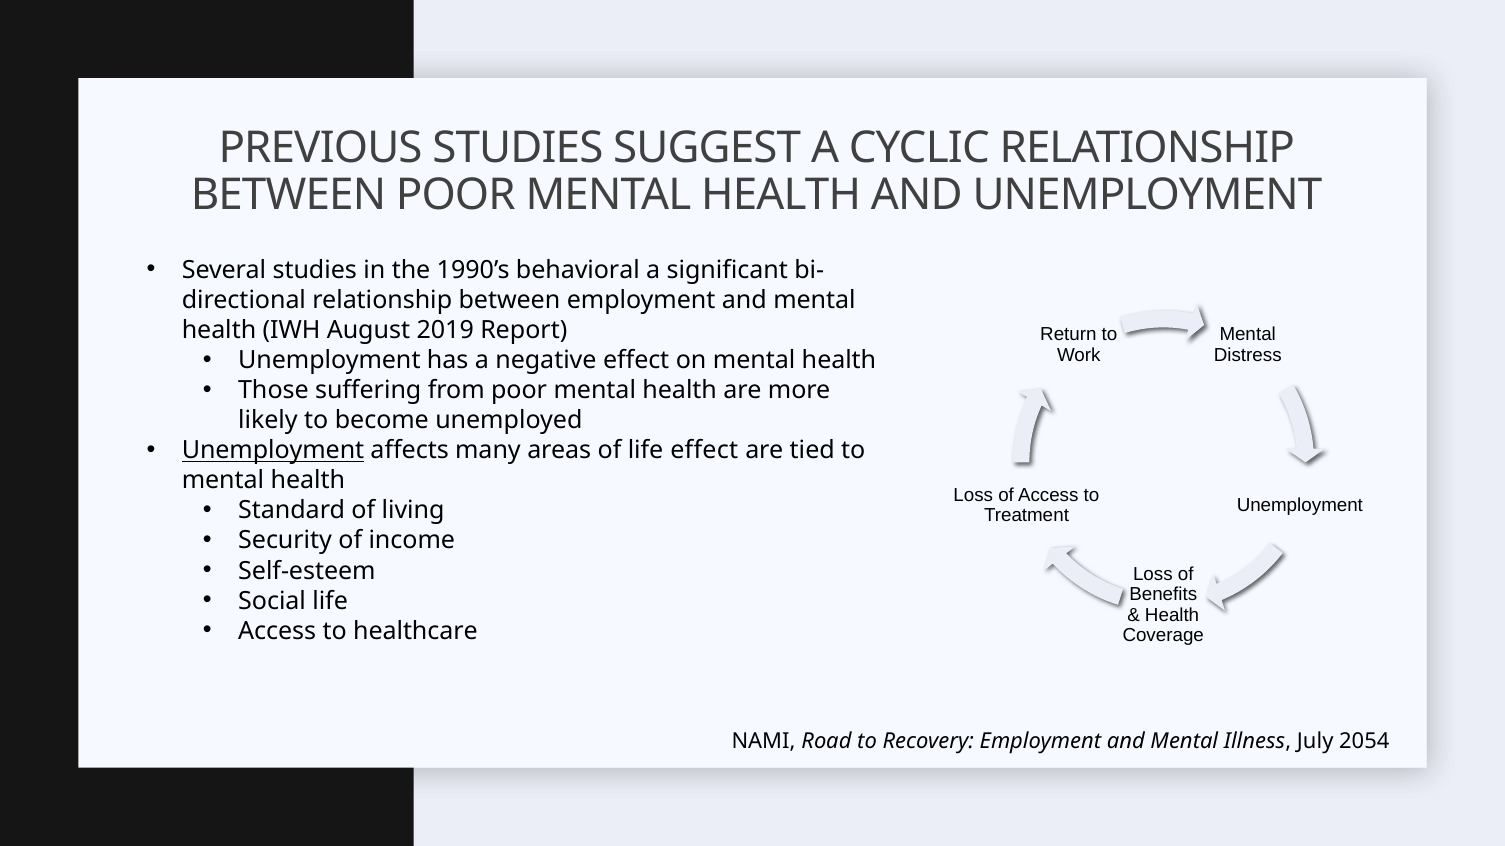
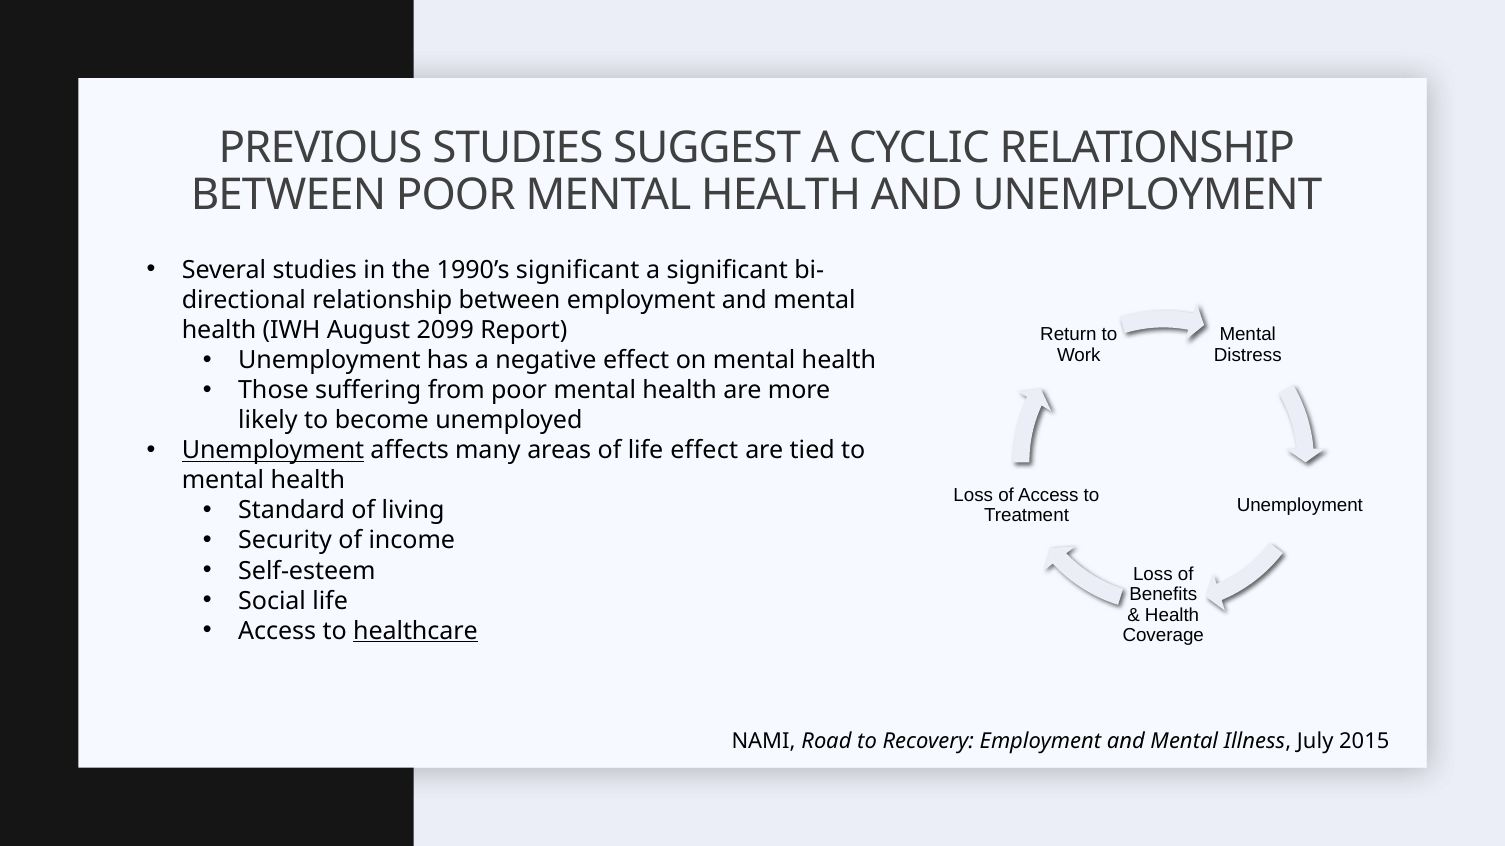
1990’s behavioral: behavioral -> significant (578, 270)
2019: 2019 -> 2099 (445, 330)
healthcare underline: none -> present (415, 631)
2054: 2054 -> 2015 (1364, 741)
